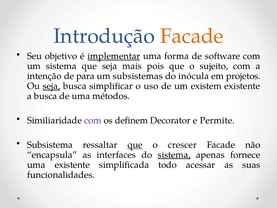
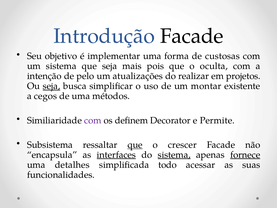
Facade colour: orange -> black (192, 36)
implementar underline: present -> none (114, 56)
software: software -> custosas (222, 56)
sujeito: sujeito -> oculta (214, 66)
para: para -> pelo (85, 76)
subsistemas: subsistemas -> atualizações (138, 76)
inócula: inócula -> realizar (194, 76)
existem: existem -> montar (206, 86)
a busca: busca -> cegos (45, 96)
interfaces underline: none -> present (116, 155)
fornece underline: none -> present (245, 155)
uma existente: existente -> detalhes (72, 165)
